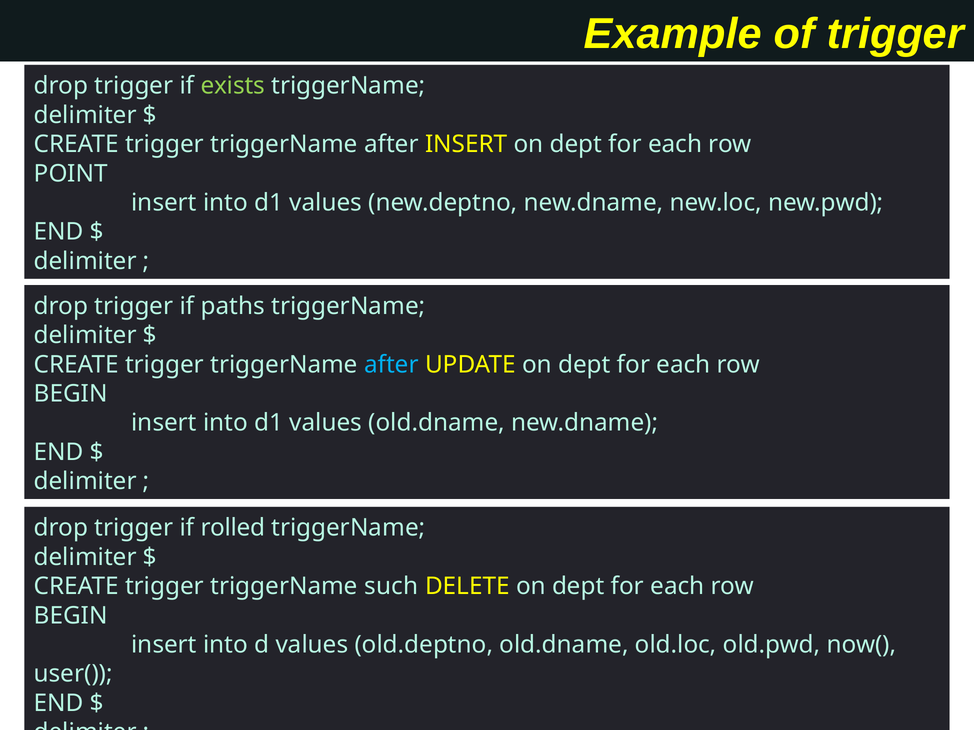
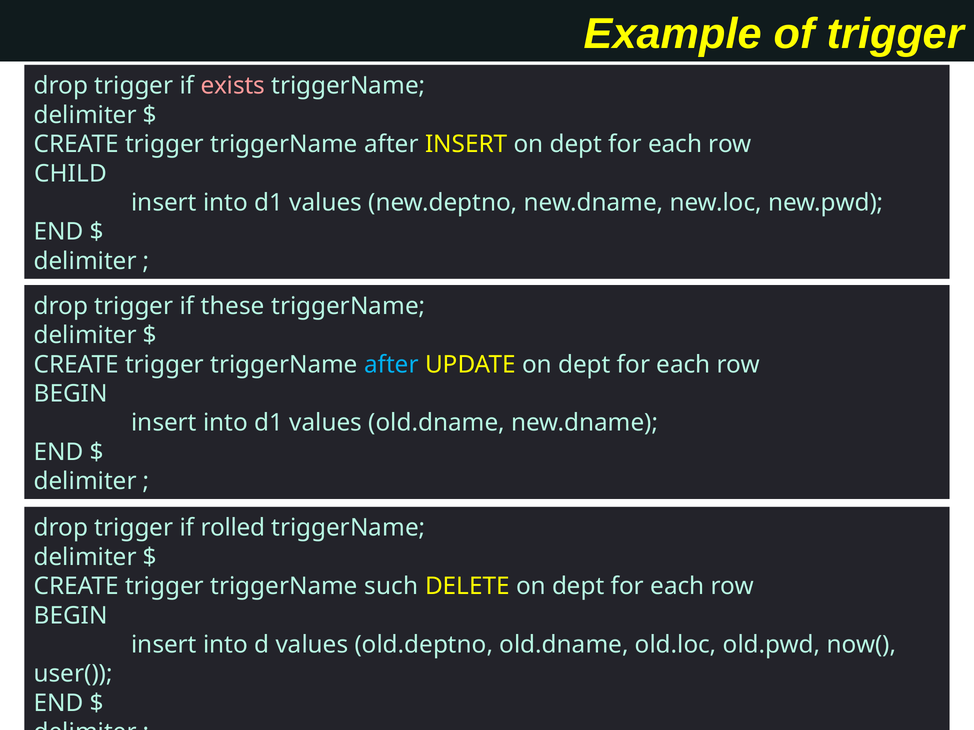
exists colour: light green -> pink (233, 86)
POINT: POINT -> CHILD (71, 174)
paths: paths -> these (233, 306)
